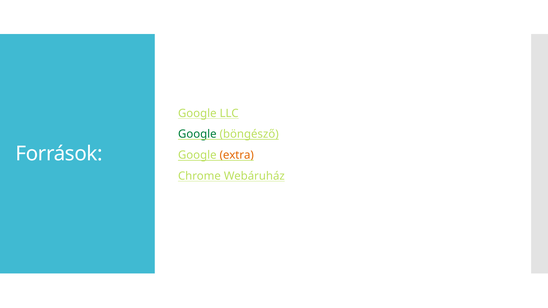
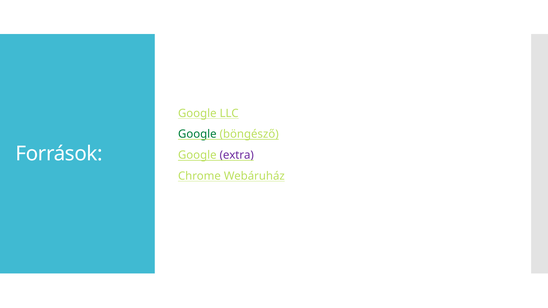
extra colour: orange -> purple (237, 155)
